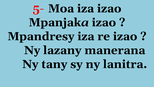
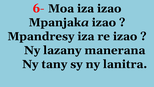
5-: 5- -> 6- (39, 9)
